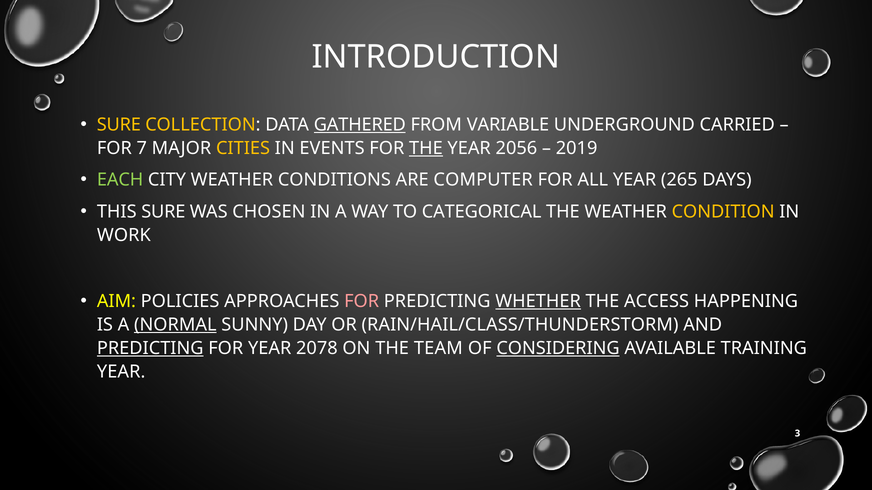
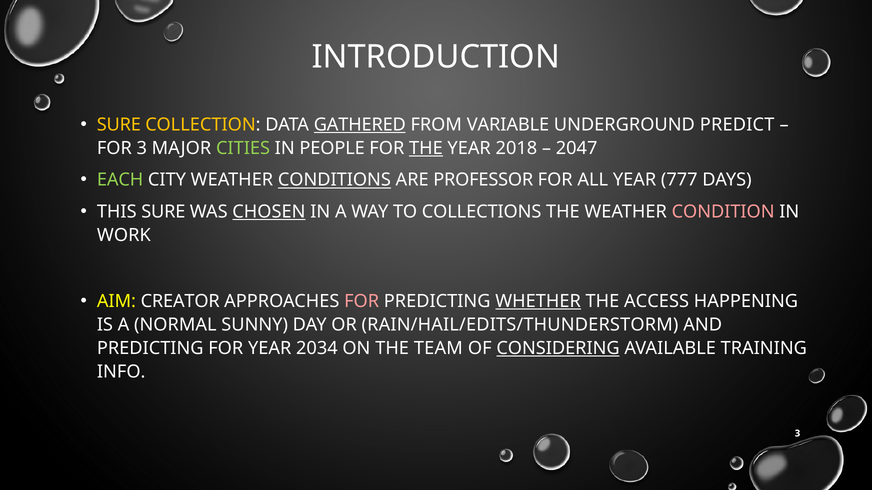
CARRIED: CARRIED -> PREDICT (737, 125)
FOR 7: 7 -> 3 (142, 148)
CITIES colour: yellow -> light green (243, 148)
EVENTS: EVENTS -> PEOPLE (332, 148)
2056: 2056 -> 2018 (516, 148)
2019: 2019 -> 2047 (577, 148)
CONDITIONS underline: none -> present (334, 180)
COMPUTER: COMPUTER -> PROFESSOR (483, 180)
265: 265 -> 777 (679, 180)
CHOSEN underline: none -> present (269, 212)
CATEGORICAL: CATEGORICAL -> COLLECTIONS (482, 212)
CONDITION colour: yellow -> pink (723, 212)
POLICIES: POLICIES -> CREATOR (180, 301)
NORMAL underline: present -> none (175, 325)
RAIN/HAIL/CLASS/THUNDERSTORM: RAIN/HAIL/CLASS/THUNDERSTORM -> RAIN/HAIL/EDITS/THUNDERSTORM (520, 325)
PREDICTING underline: present -> none (150, 348)
2078: 2078 -> 2034 (317, 348)
YEAR: YEAR -> INFO (121, 372)
